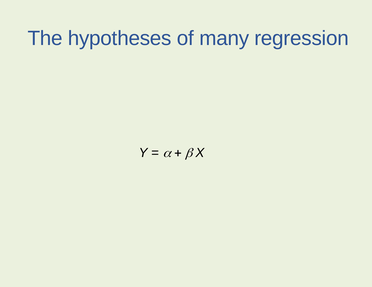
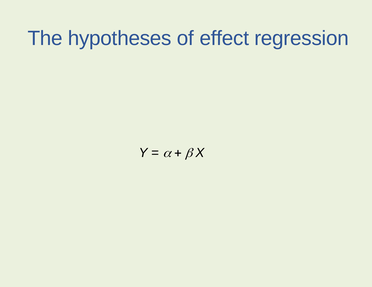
many: many -> effect (224, 38)
